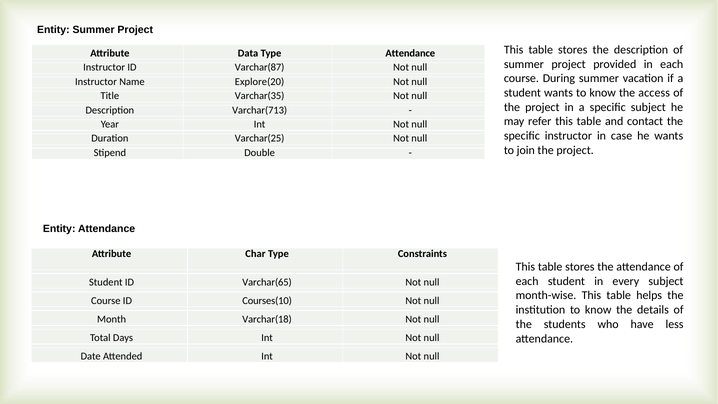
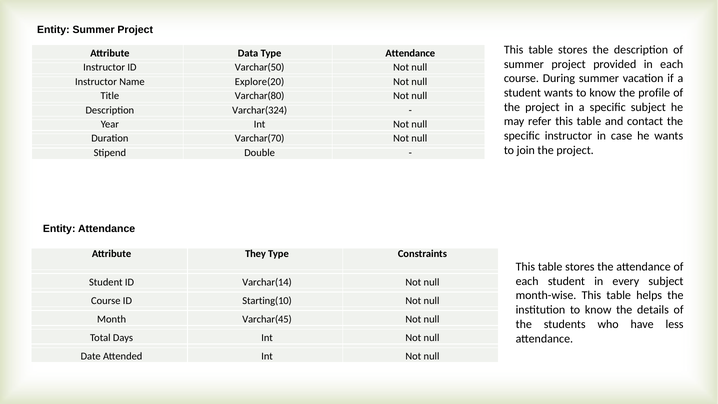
Varchar(87: Varchar(87 -> Varchar(50 (260, 67)
access: access -> profile (654, 93)
Varchar(35: Varchar(35 -> Varchar(80 (260, 96)
Varchar(713: Varchar(713 -> Varchar(324 (260, 110)
Varchar(25: Varchar(25 -> Varchar(70 (260, 138)
Char: Char -> They (256, 254)
Varchar(65: Varchar(65 -> Varchar(14 (267, 282)
Courses(10: Courses(10 -> Starting(10 (267, 301)
Varchar(18: Varchar(18 -> Varchar(45 (267, 319)
